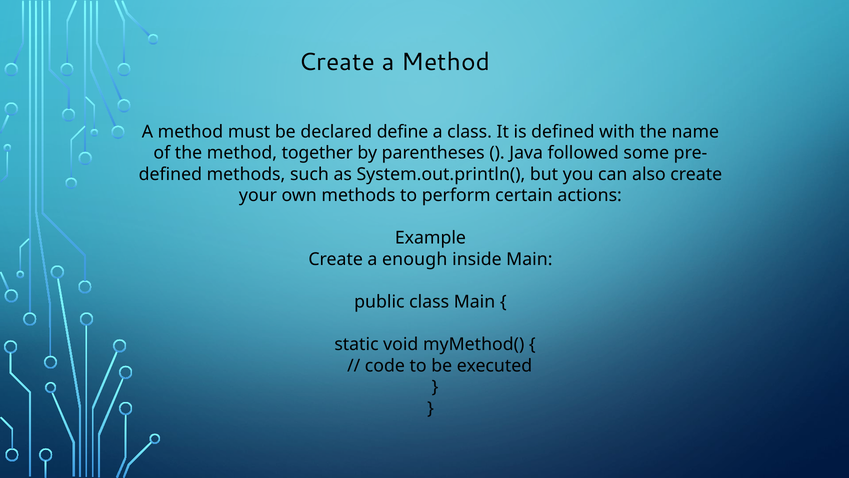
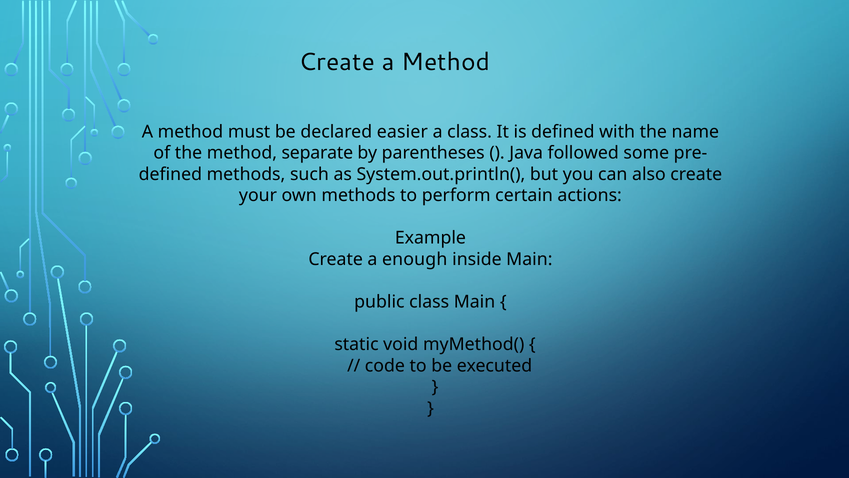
define: define -> easier (402, 132)
together: together -> separate (317, 153)
